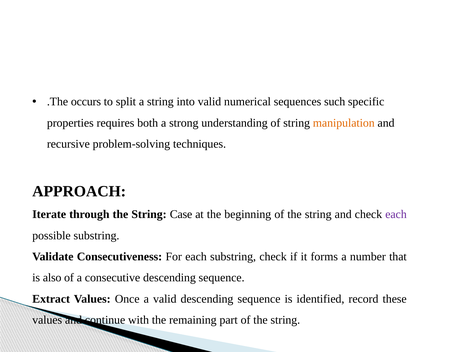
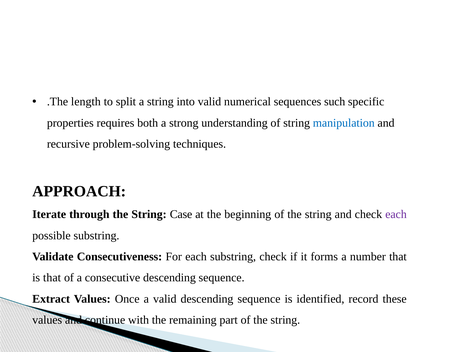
occurs: occurs -> length (86, 102)
manipulation colour: orange -> blue (344, 123)
is also: also -> that (52, 278)
